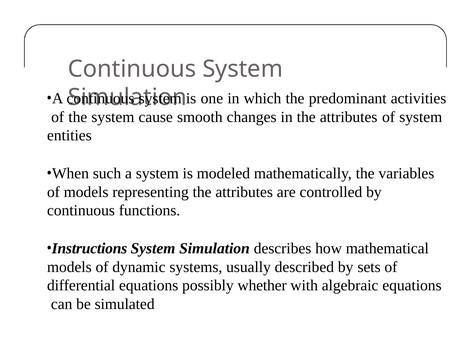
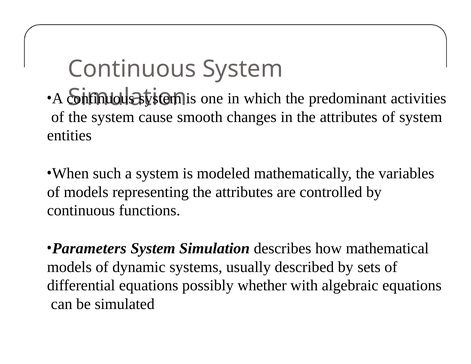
Instructions: Instructions -> Parameters (89, 248)
